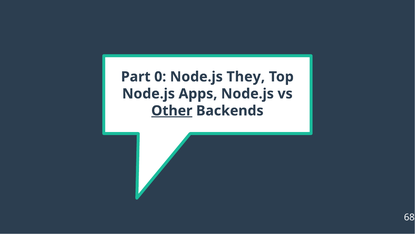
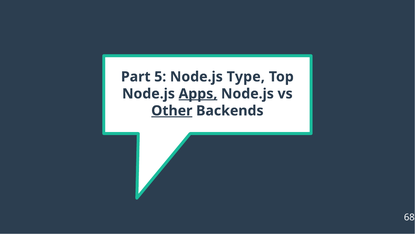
0: 0 -> 5 (160, 77)
They: They -> Type (246, 77)
Apps underline: none -> present (198, 94)
